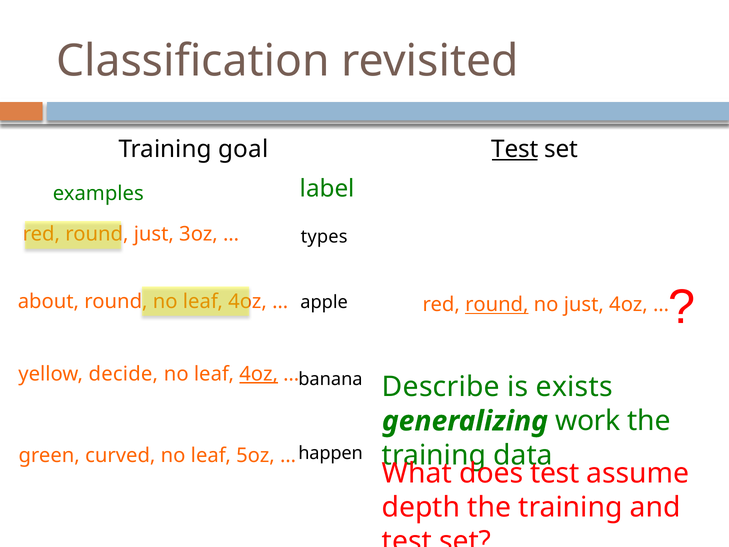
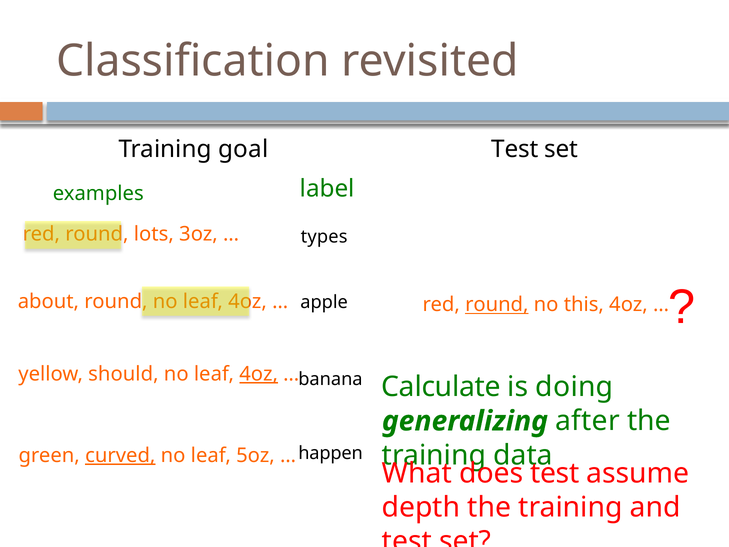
Test underline: present -> none (515, 149)
just: just -> lots (154, 234)
no just: just -> this (584, 305)
decide: decide -> should (123, 374)
Describe: Describe -> Calculate (441, 387)
exists: exists -> doing (574, 387)
work: work -> after (588, 421)
curved underline: none -> present (120, 455)
